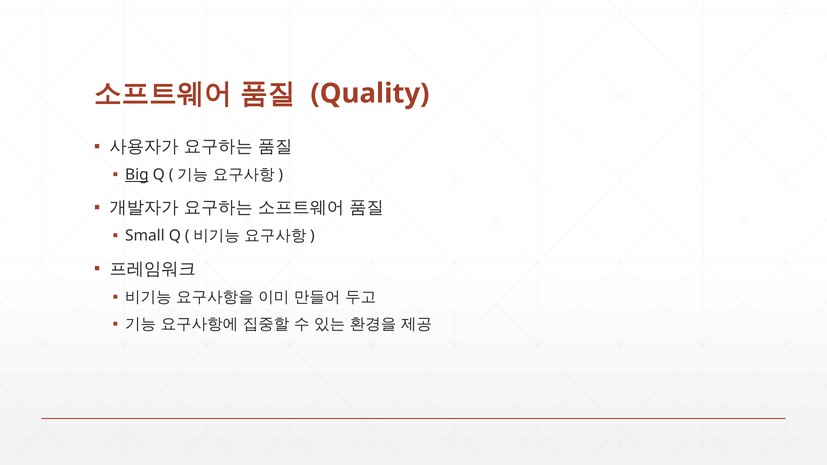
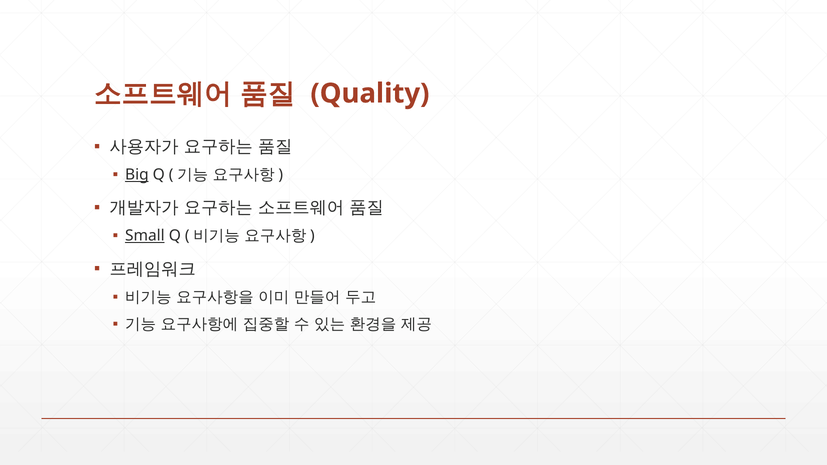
Small underline: none -> present (145, 236)
